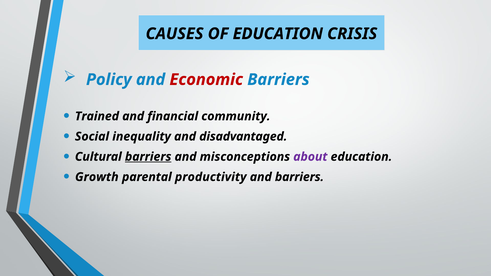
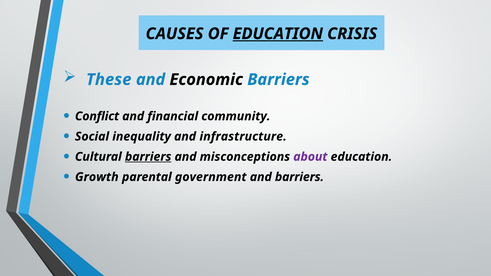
EDUCATION underline: none -> present (278, 34)
Policy: Policy -> These (109, 80)
Economic colour: red -> black (206, 80)
Trained: Trained -> Conflict (97, 116)
disadvantaged: disadvantaged -> infrastructure (243, 137)
productivity: productivity -> government (211, 177)
